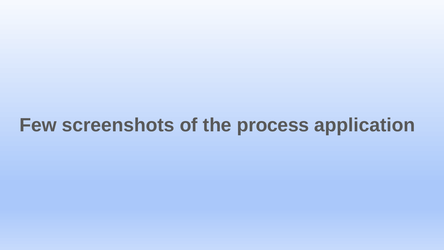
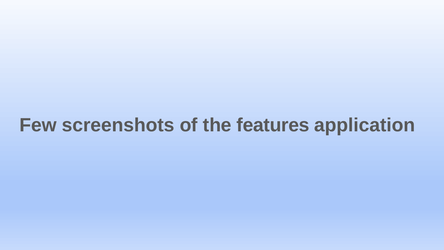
process: process -> features (273, 125)
